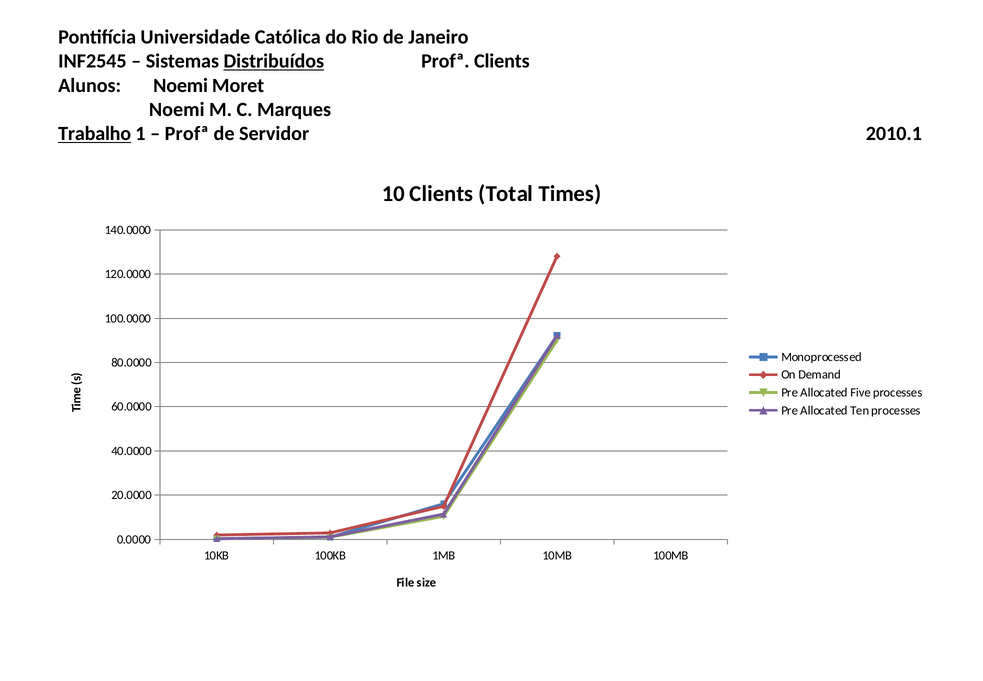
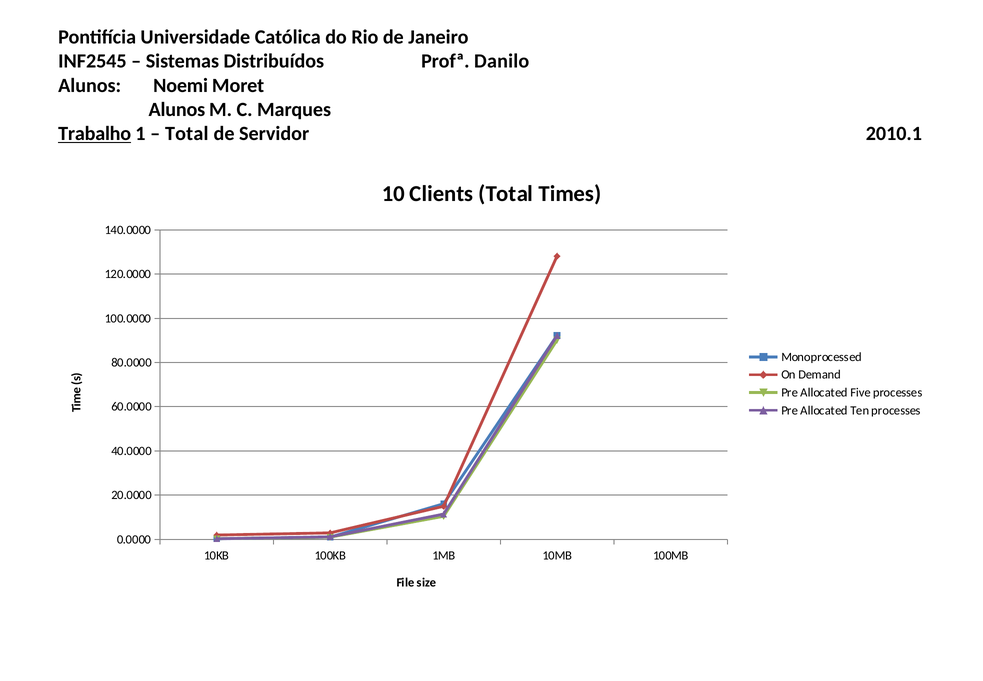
Distribuídos underline: present -> none (274, 61)
Profª Clients: Clients -> Danilo (502, 61)
Noemi: Noemi -> Alunos (177, 110)
Profª: Profª -> Total (187, 134)
